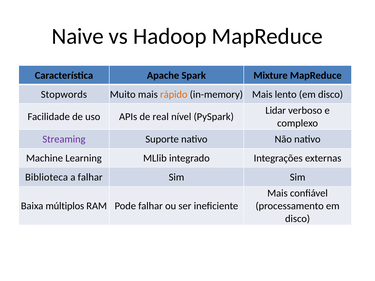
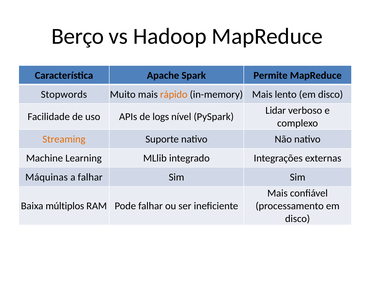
Naive: Naive -> Berço (78, 36)
Mixture: Mixture -> Permite (271, 75)
real: real -> logs (161, 117)
Streaming colour: purple -> orange (64, 139)
Biblioteca: Biblioteca -> Máquinas (47, 177)
